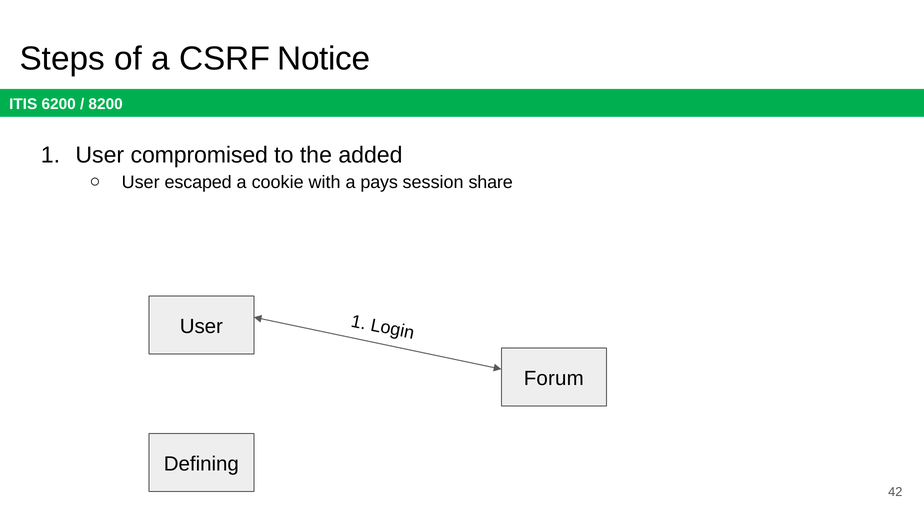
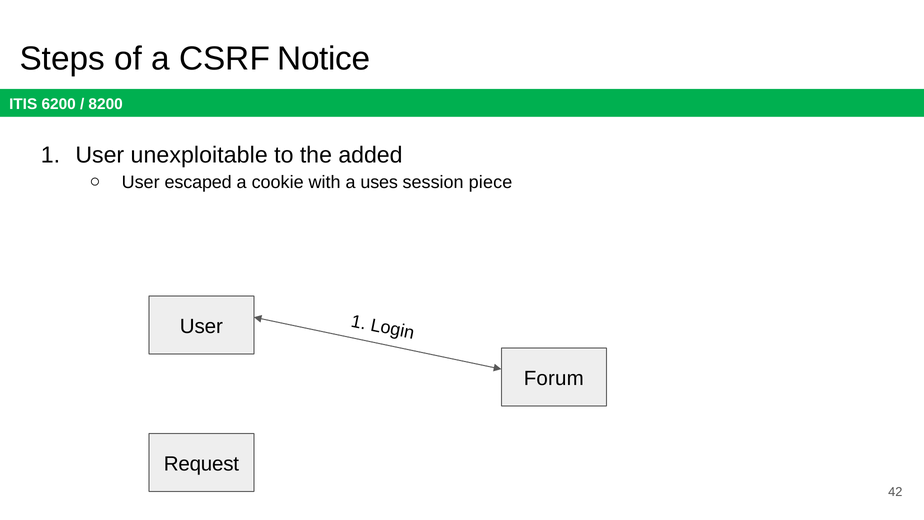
compromised: compromised -> unexploitable (199, 155)
pays: pays -> uses (379, 182)
share: share -> piece (491, 182)
Defining: Defining -> Request (201, 464)
